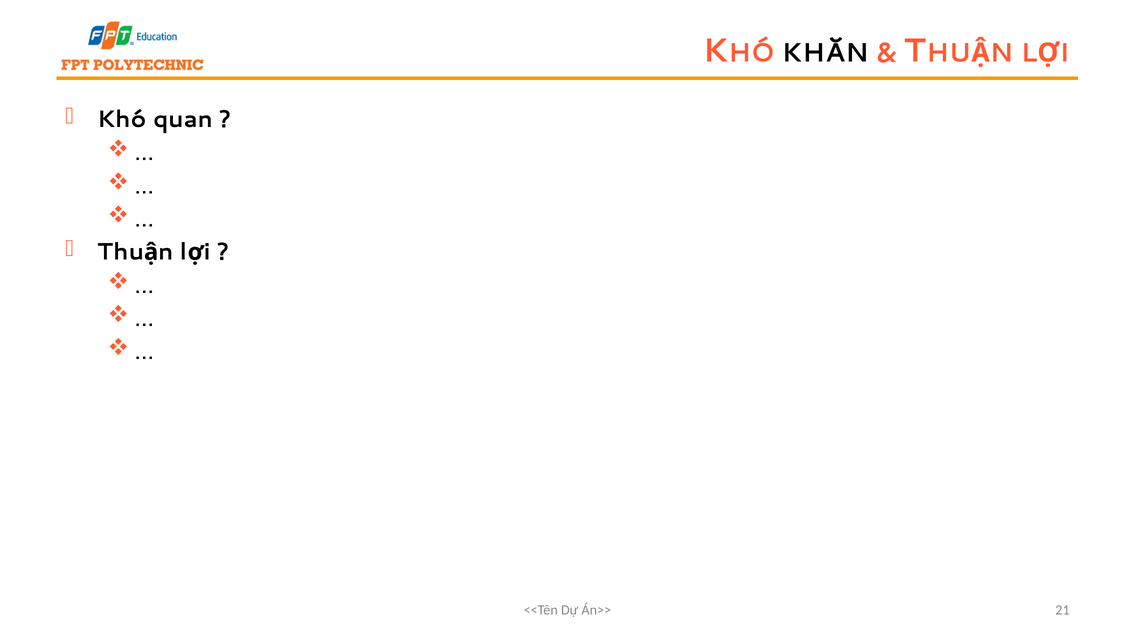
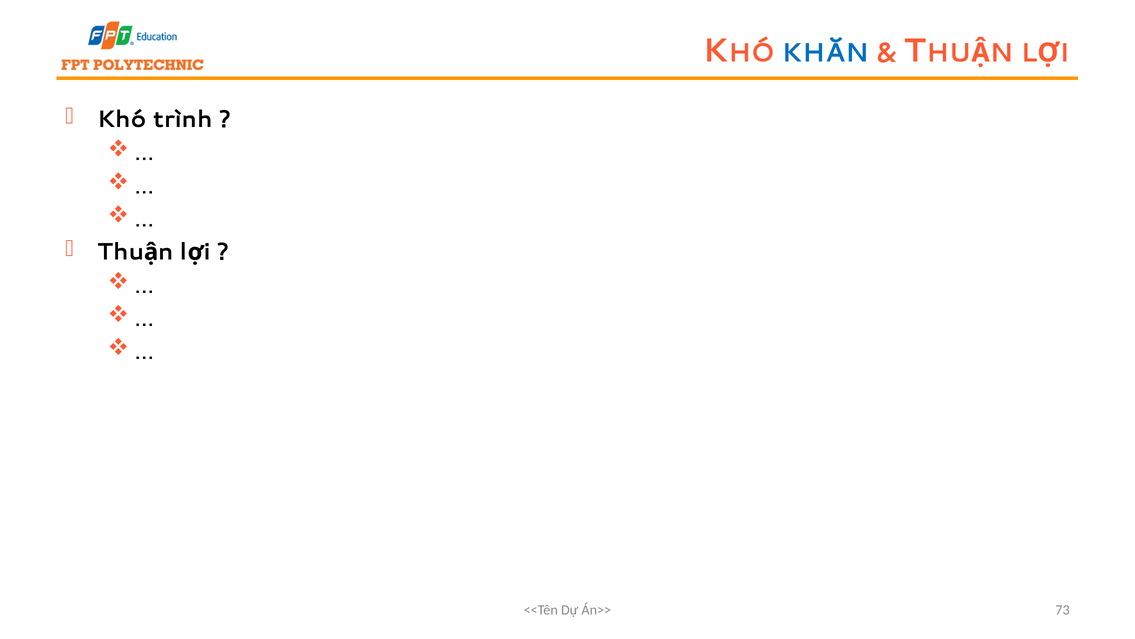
KHĂN colour: black -> blue (825, 53)
quan: quan -> trình (183, 119)
21: 21 -> 73 (1063, 610)
